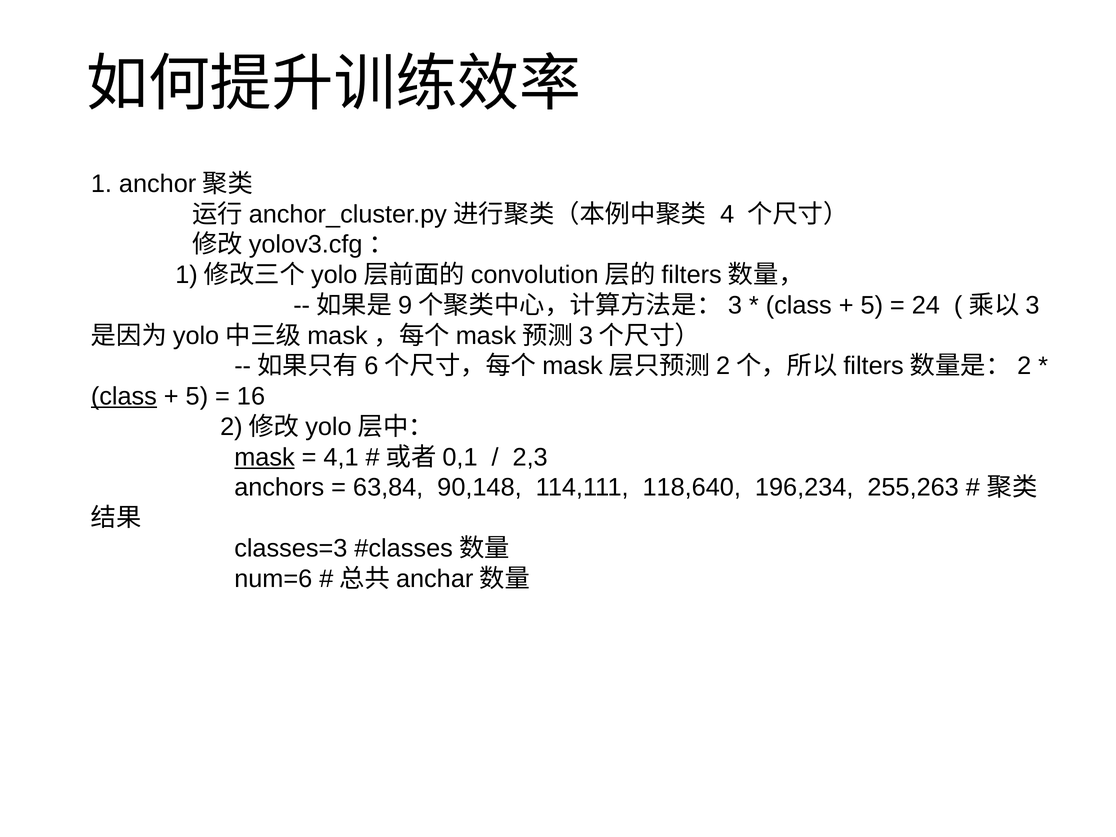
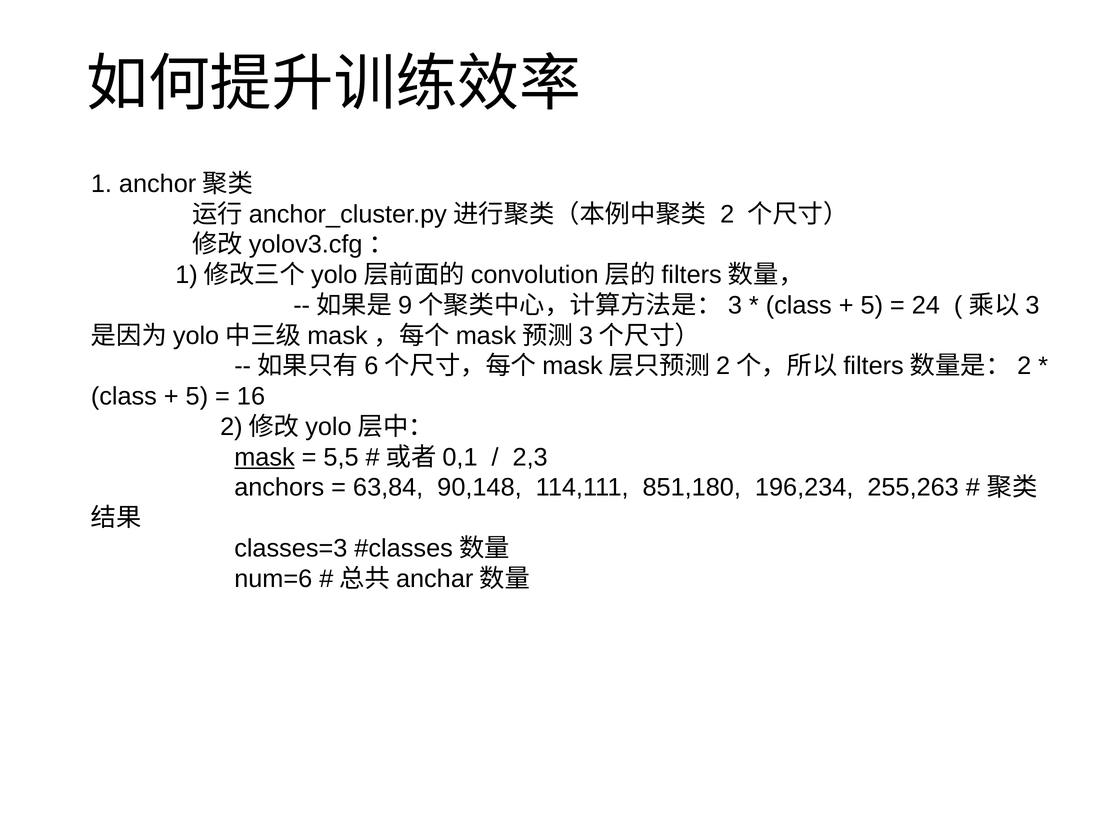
4: 4 -> 2 (727, 214)
class underline: present -> none (124, 396)
4,1: 4,1 -> 5,5 (341, 457)
118,640: 118,640 -> 851,180 (692, 488)
